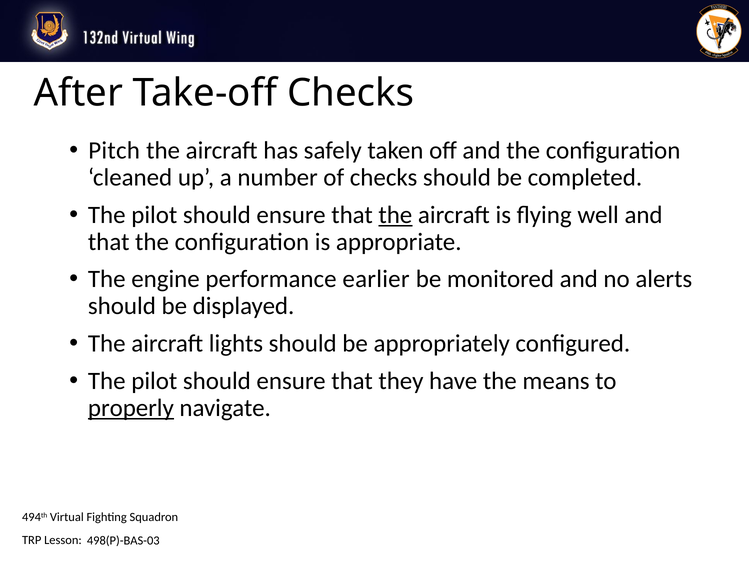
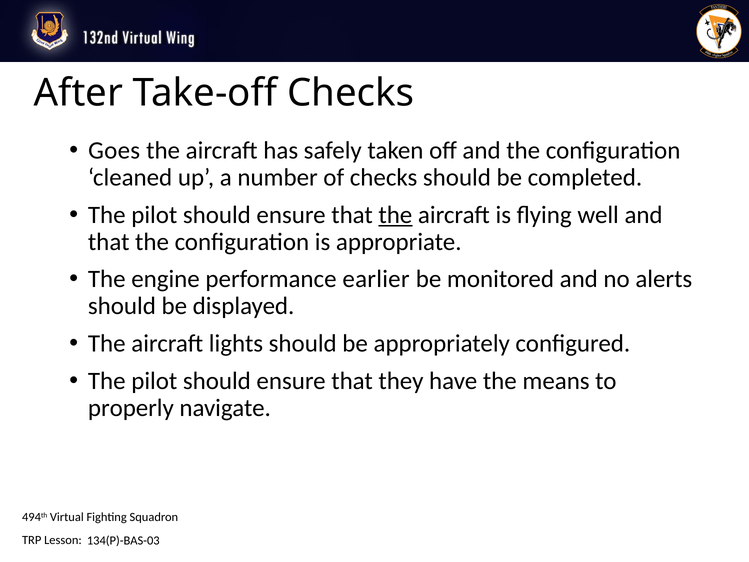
Pitch: Pitch -> Goes (114, 150)
properly underline: present -> none (131, 408)
498(P)-BAS-03: 498(P)-BAS-03 -> 134(P)-BAS-03 (123, 541)
